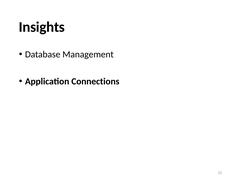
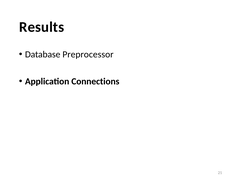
Insights: Insights -> Results (42, 27)
Management: Management -> Preprocessor (88, 54)
